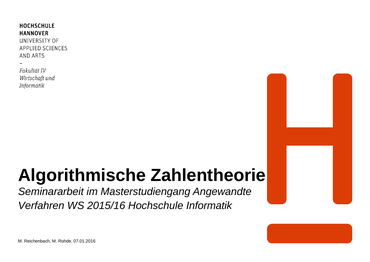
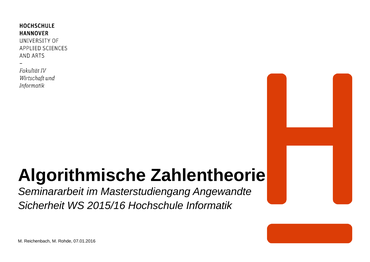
Verfahren: Verfahren -> Sicherheit (41, 205)
